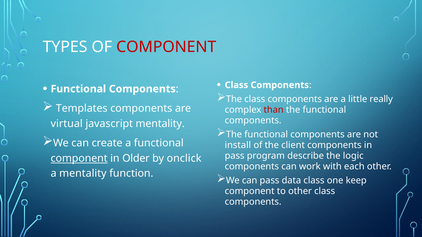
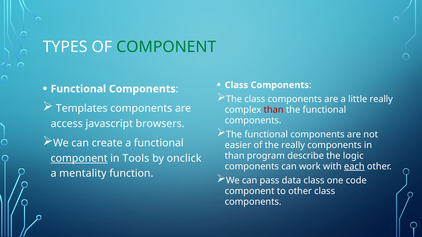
COMPONENT colour: red -> green (166, 47)
virtual: virtual -> access (67, 124)
javascript mentality: mentality -> browsers (160, 124)
install: install -> easier (238, 145)
the client: client -> really (293, 145)
pass: pass -> than (235, 156)
Older: Older -> Tools (136, 159)
each underline: none -> present (354, 167)
keep: keep -> code (356, 181)
